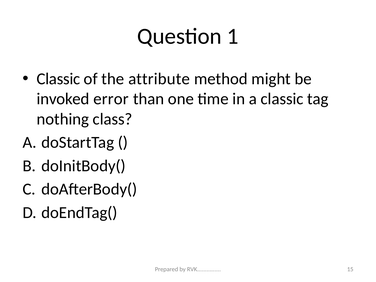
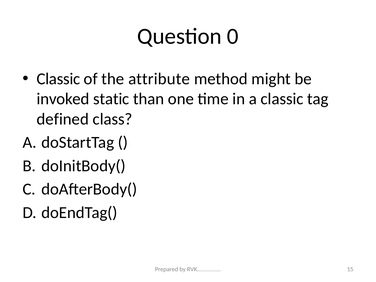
1: 1 -> 0 (233, 36)
error: error -> static (111, 99)
nothing: nothing -> defined (63, 119)
